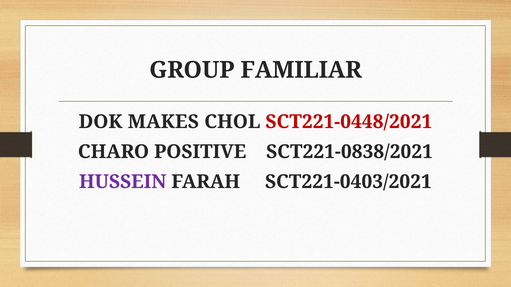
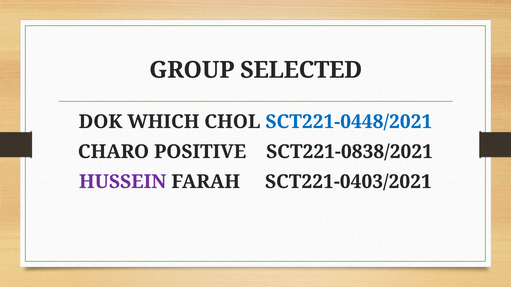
FAMILIAR: FAMILIAR -> SELECTED (301, 70)
MAKES: MAKES -> WHICH (163, 122)
SCT221-0448/2021 colour: red -> blue (349, 122)
